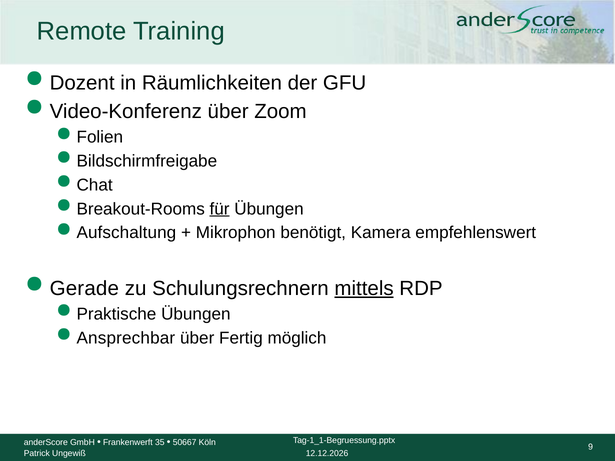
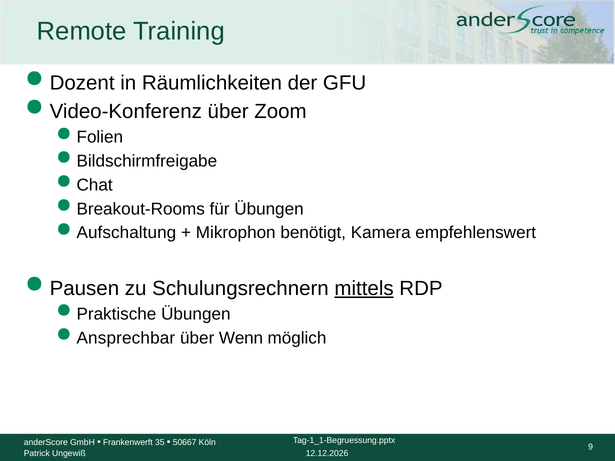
für underline: present -> none (220, 209)
Gerade: Gerade -> Pausen (84, 289)
Fertig: Fertig -> Wenn (241, 338)
